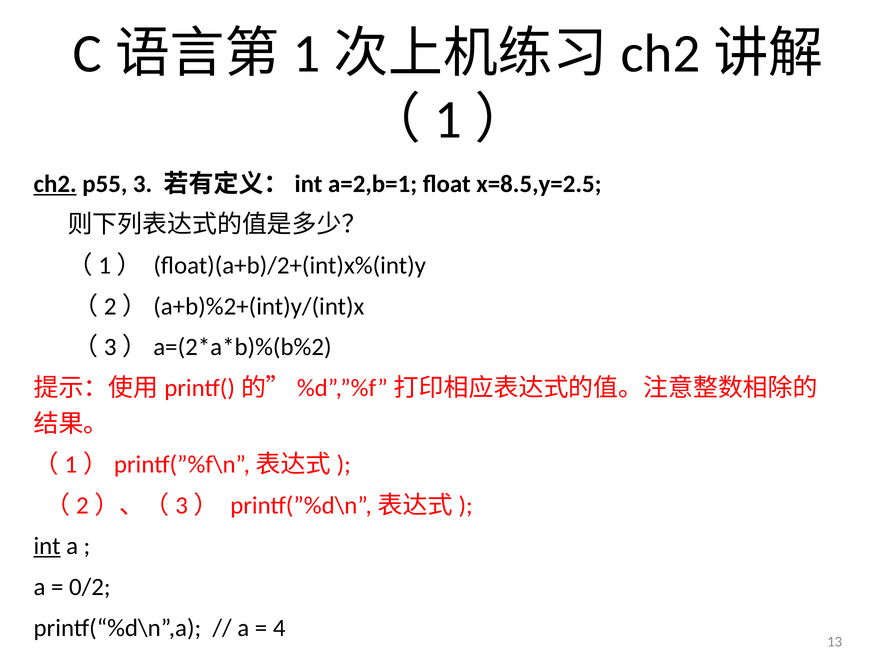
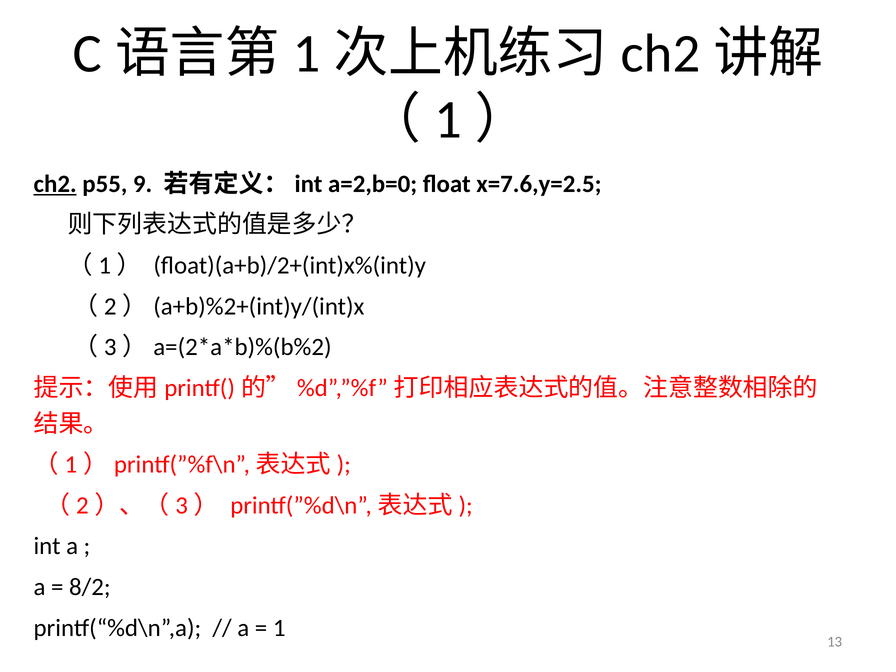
3: 3 -> 9 (143, 184)
a=2,b=1: a=2,b=1 -> a=2,b=0 (373, 184)
x=8.5,y=2.5: x=8.5,y=2.5 -> x=7.6,y=2.5 (539, 184)
int underline: present -> none (47, 546)
0/2: 0/2 -> 8/2 (90, 587)
4: 4 -> 1 (279, 628)
